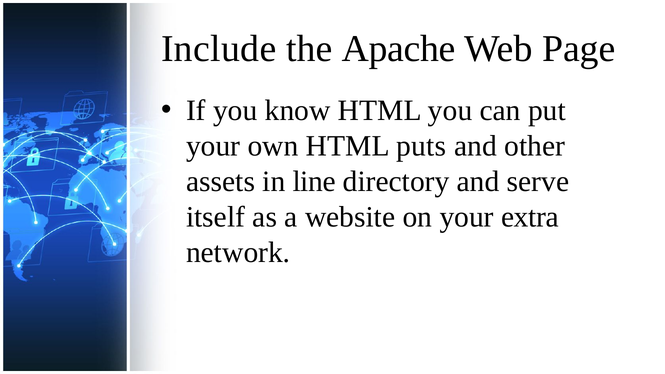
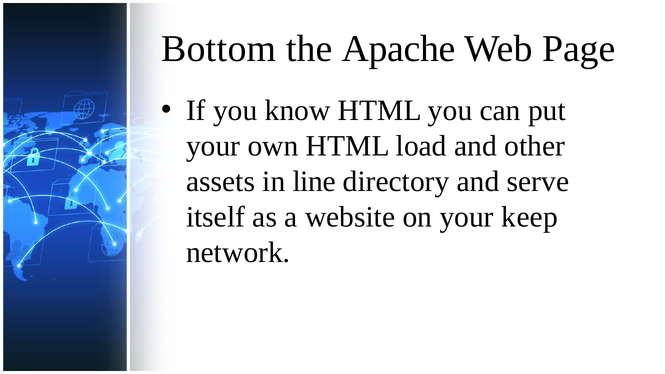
Include: Include -> Bottom (219, 49)
puts: puts -> load (421, 146)
extra: extra -> keep (530, 217)
